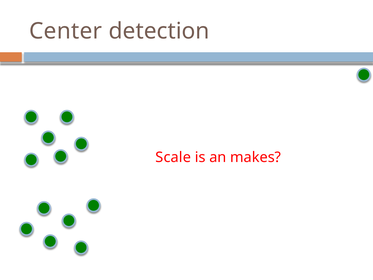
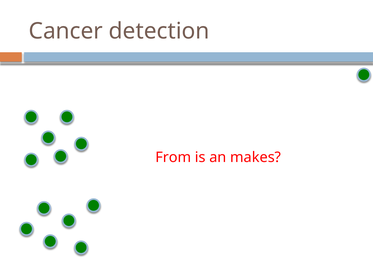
Center: Center -> Cancer (66, 31)
Scale: Scale -> From (173, 157)
